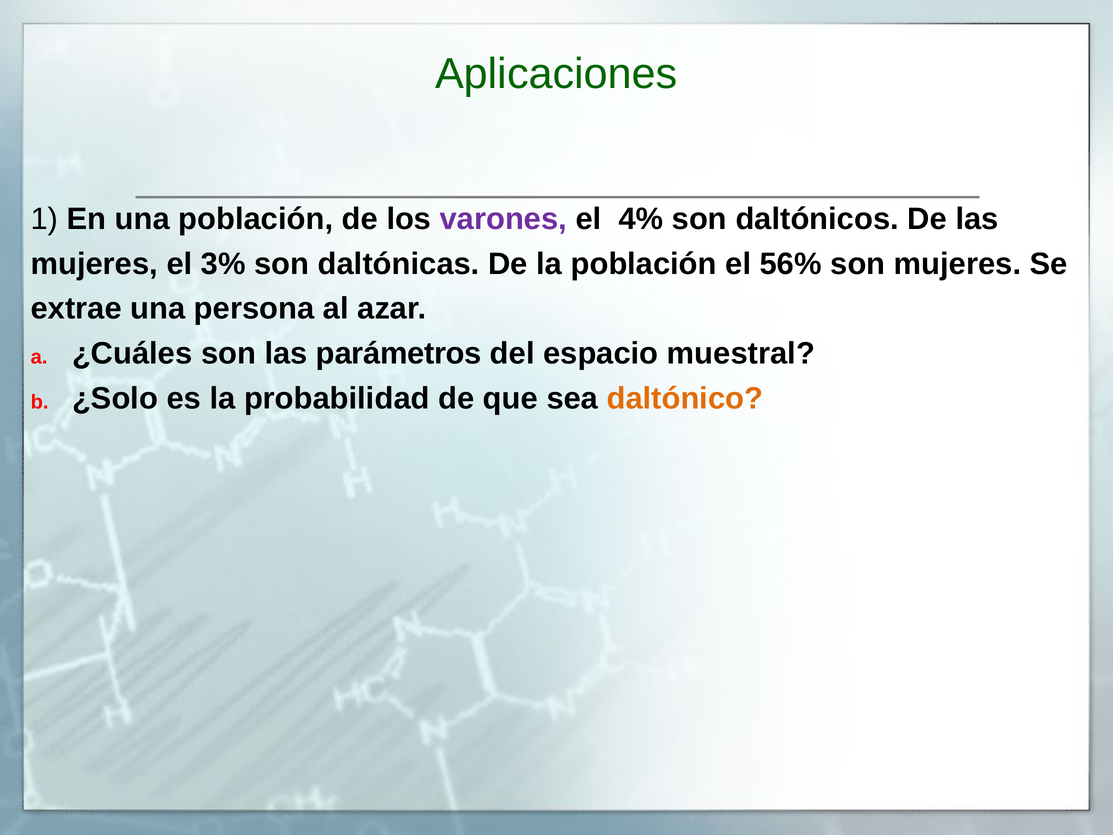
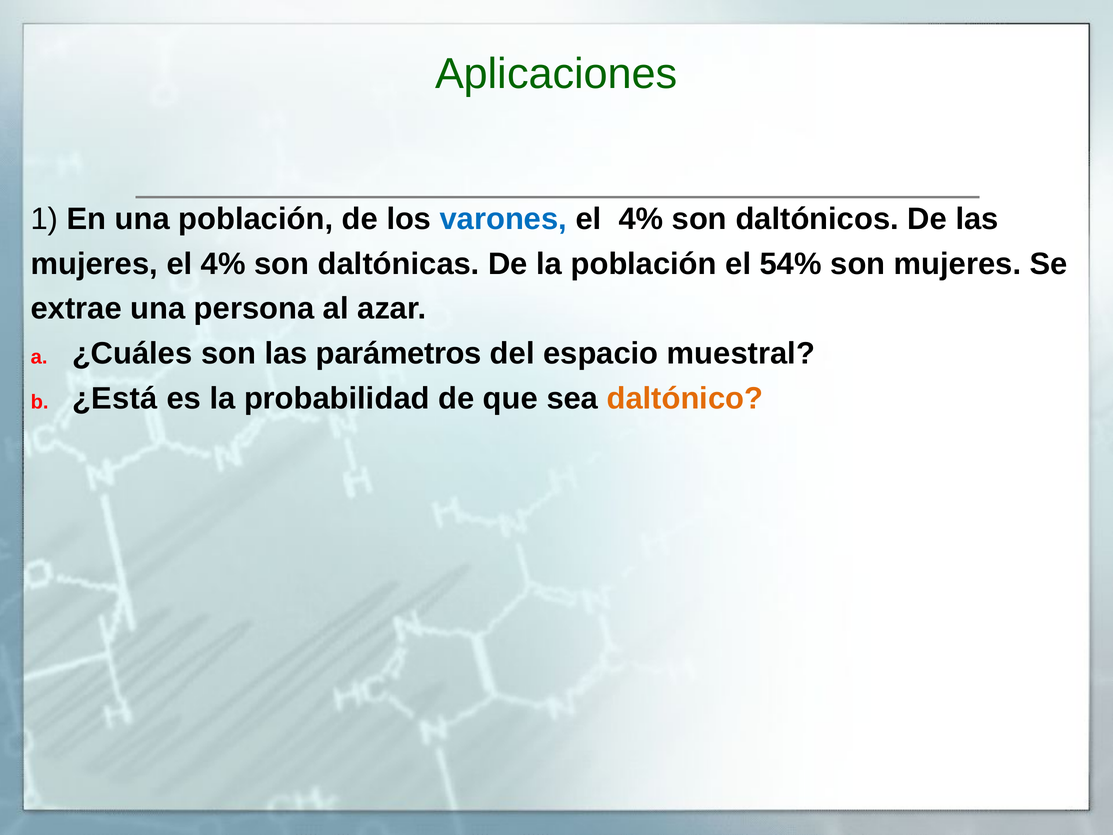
varones colour: purple -> blue (503, 219)
mujeres el 3%: 3% -> 4% (223, 264)
56%: 56% -> 54% (791, 264)
¿Solo: ¿Solo -> ¿Está (115, 398)
